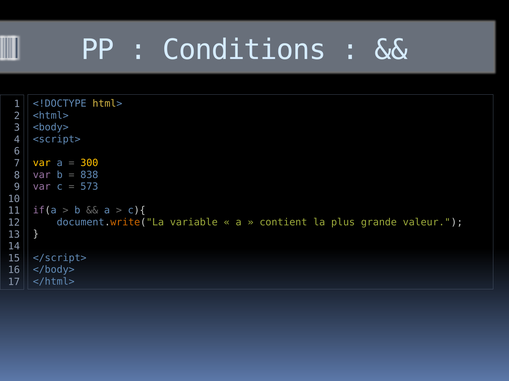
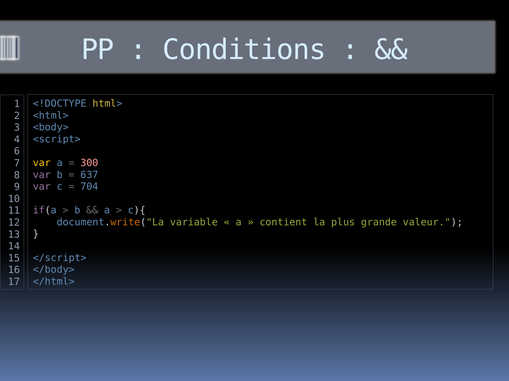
300 colour: yellow -> pink (89, 163)
838: 838 -> 637 (89, 175)
573: 573 -> 704 (89, 187)
